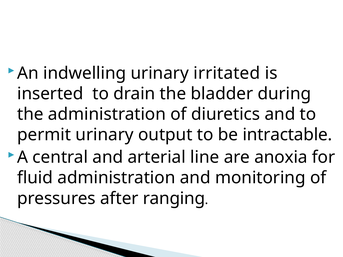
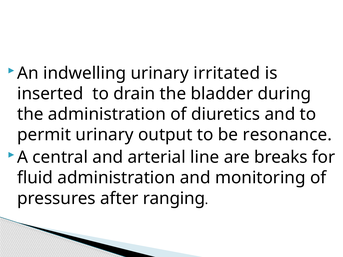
intractable: intractable -> resonance (287, 135)
anoxia: anoxia -> breaks (281, 157)
